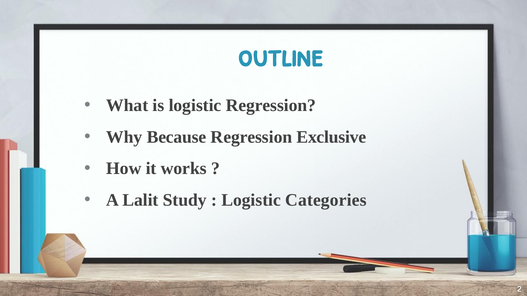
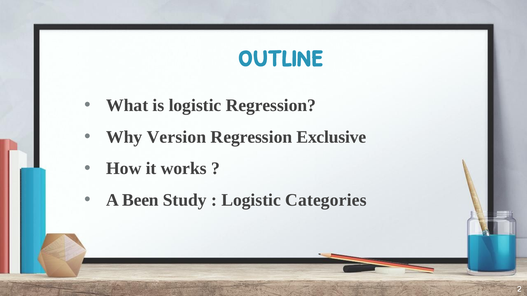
Because: Because -> Version (176, 137)
Lalit: Lalit -> Been (140, 200)
